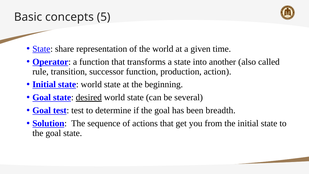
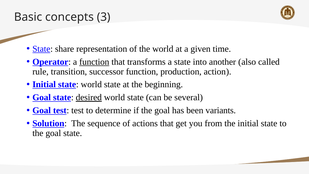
5: 5 -> 3 (104, 17)
function underline: none -> present (94, 62)
breadth: breadth -> variants (221, 110)
